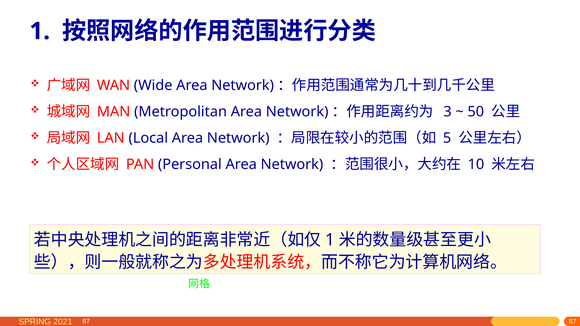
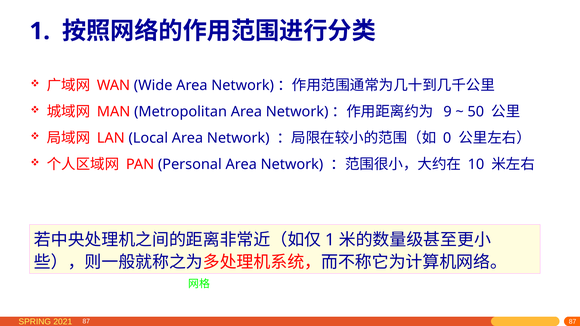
3: 3 -> 9 (448, 112)
5: 5 -> 0 (447, 138)
